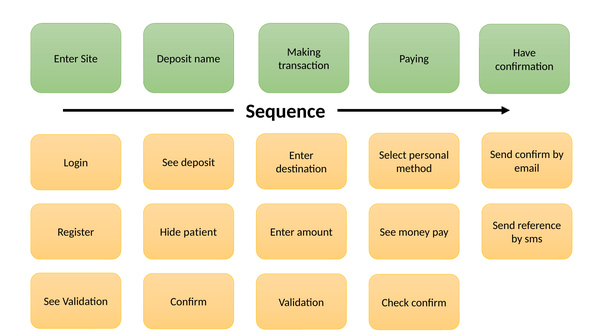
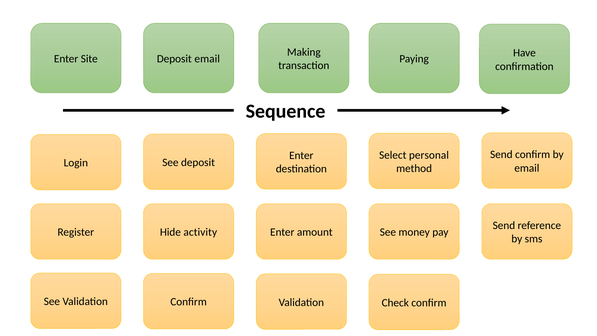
Deposit name: name -> email (207, 59)
patient: patient -> activity (200, 232)
